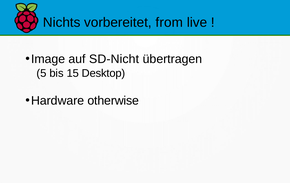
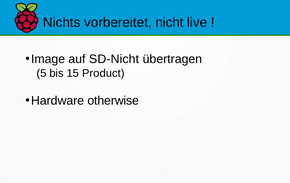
from: from -> nicht (169, 22)
Desktop: Desktop -> Product (103, 73)
